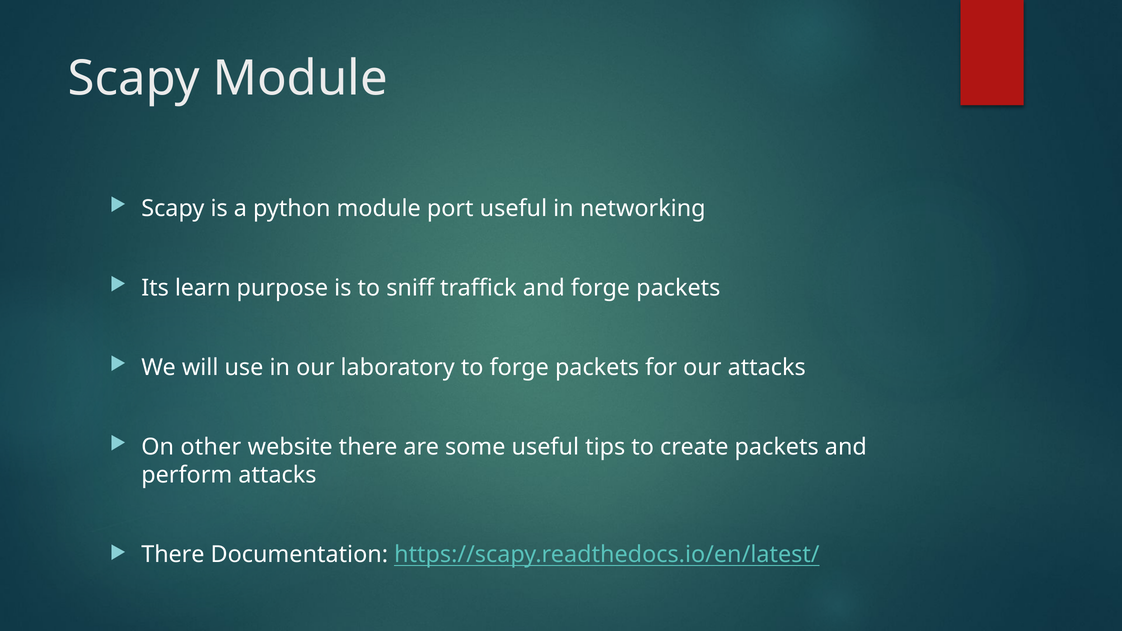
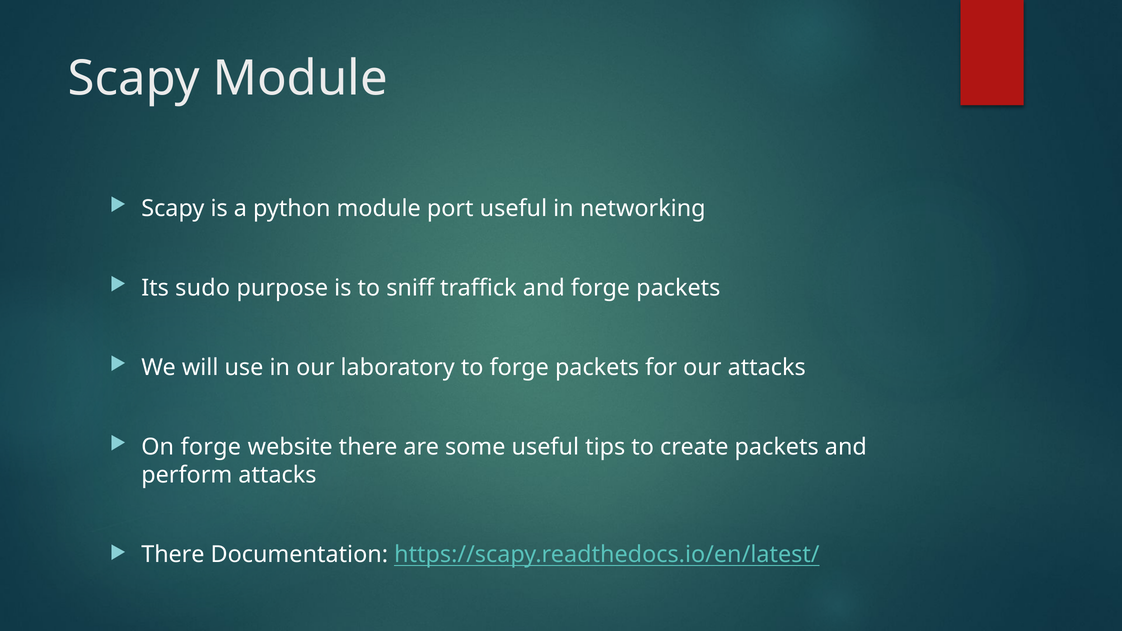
learn: learn -> sudo (203, 288)
On other: other -> forge (211, 447)
